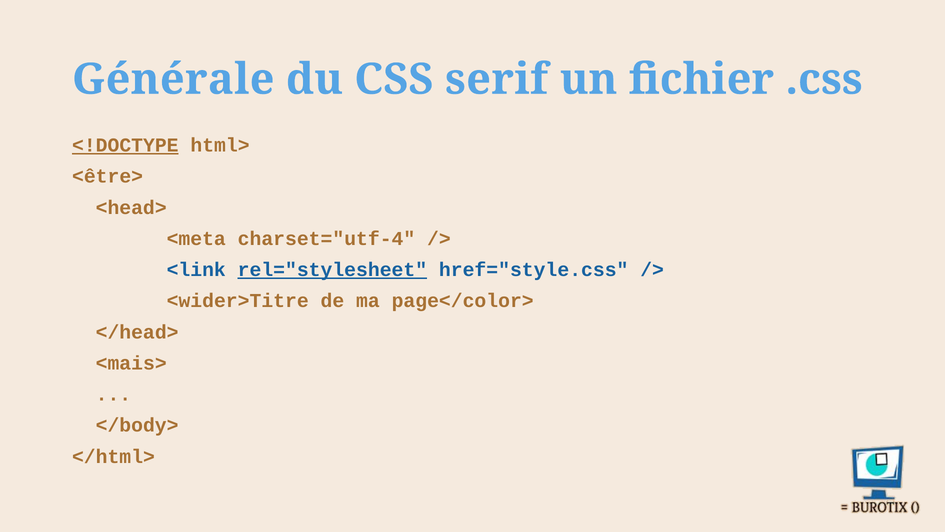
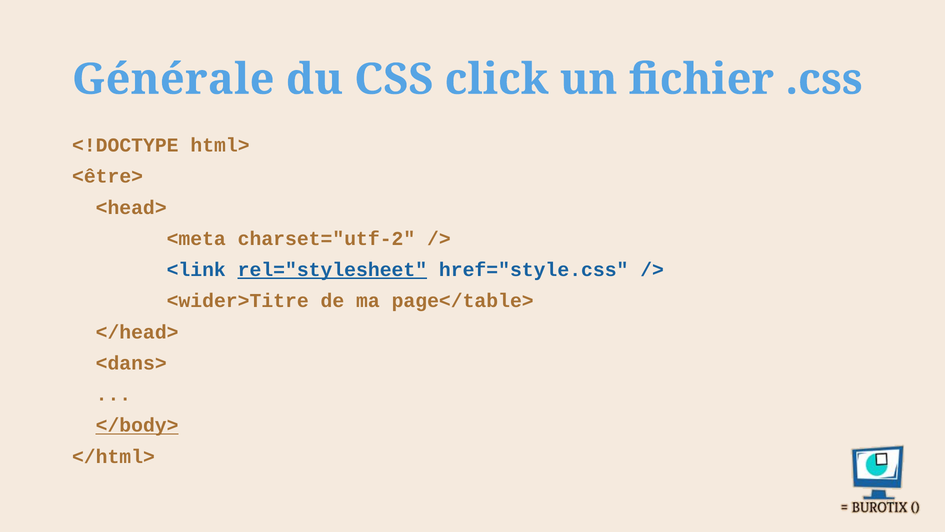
serif: serif -> click (497, 79)
<!DOCTYPE underline: present -> none (125, 145)
charset="utf-4: charset="utf-4 -> charset="utf-2 (326, 238)
page</color>: page</color> -> page</table> (463, 301)
<mais>: <mais> -> <dans> (131, 363)
</body> underline: none -> present (137, 425)
